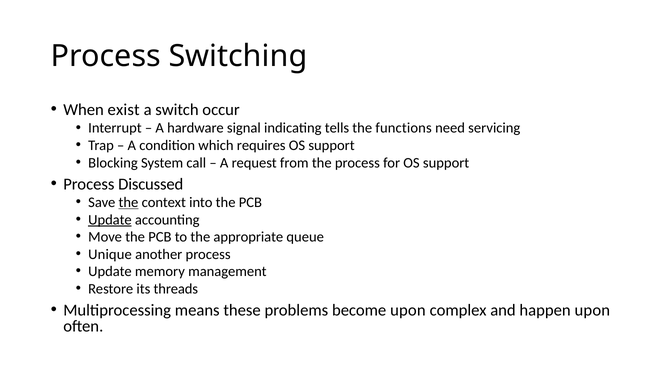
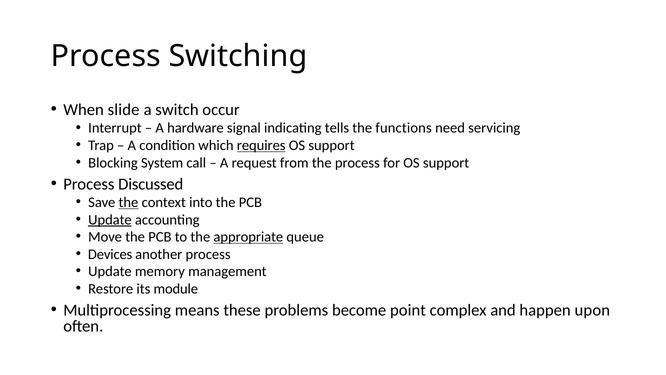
exist: exist -> slide (124, 110)
requires underline: none -> present (261, 145)
appropriate underline: none -> present (248, 237)
Unique: Unique -> Devices (110, 254)
threads: threads -> module (176, 289)
become upon: upon -> point (408, 310)
